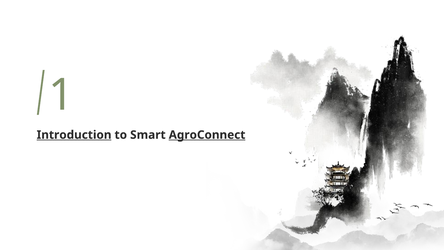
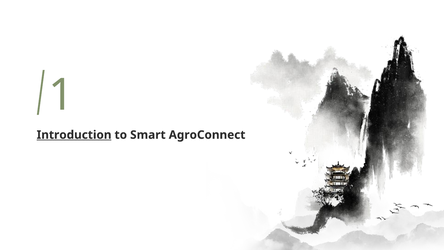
AgroConnect underline: present -> none (207, 135)
